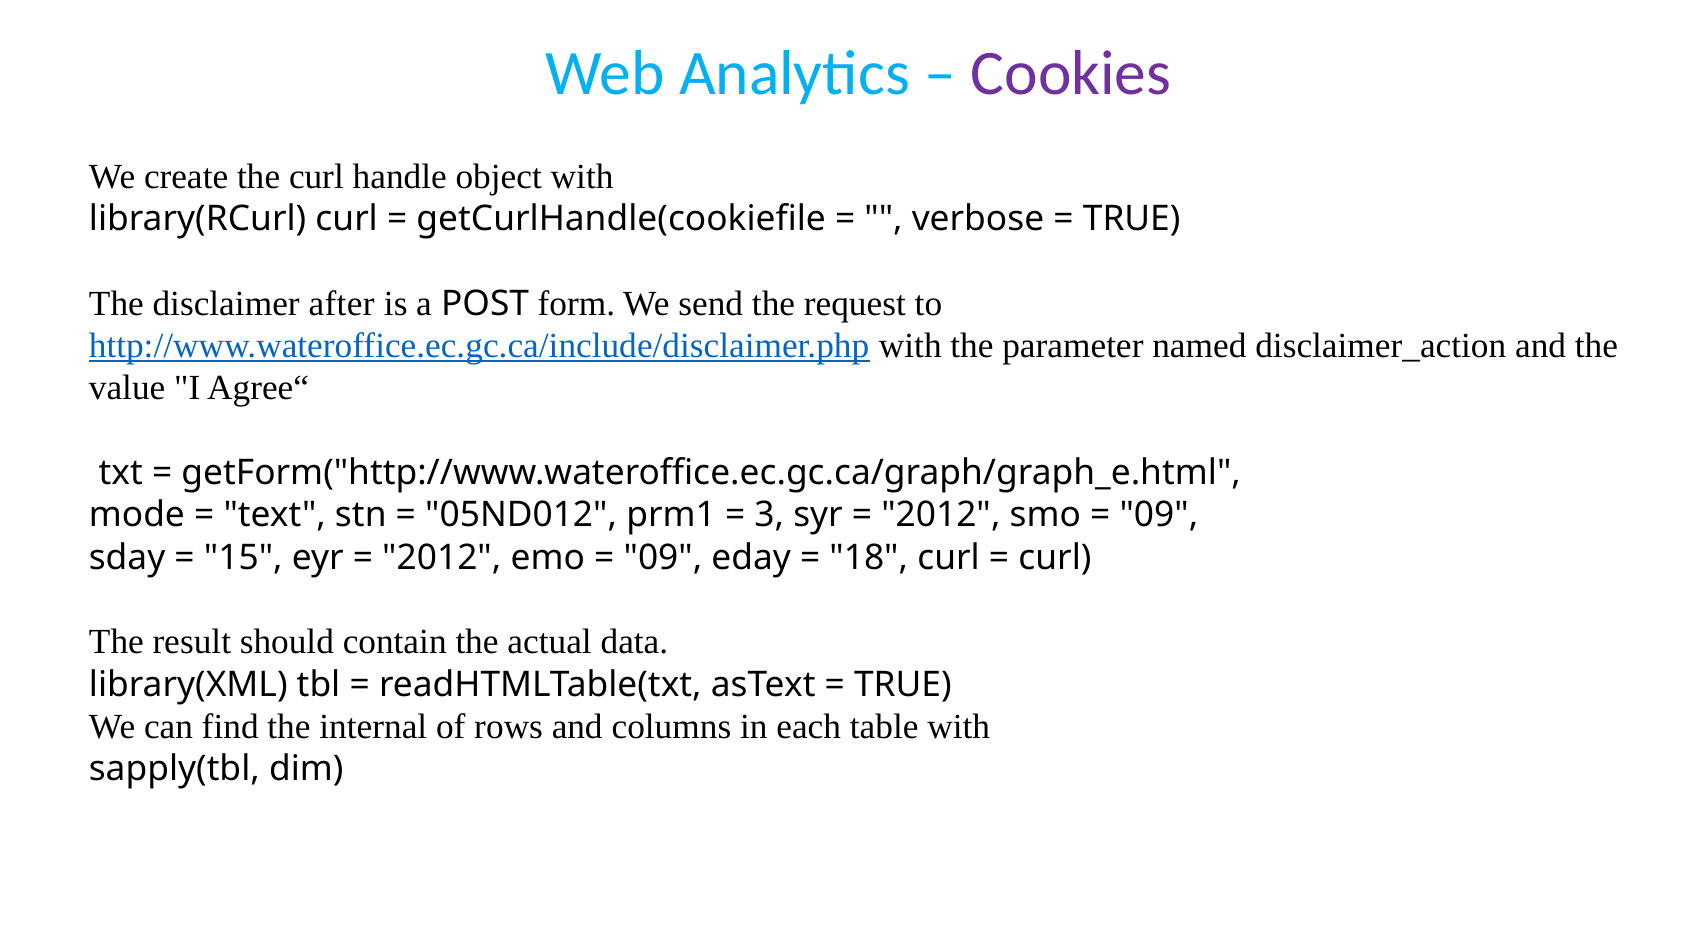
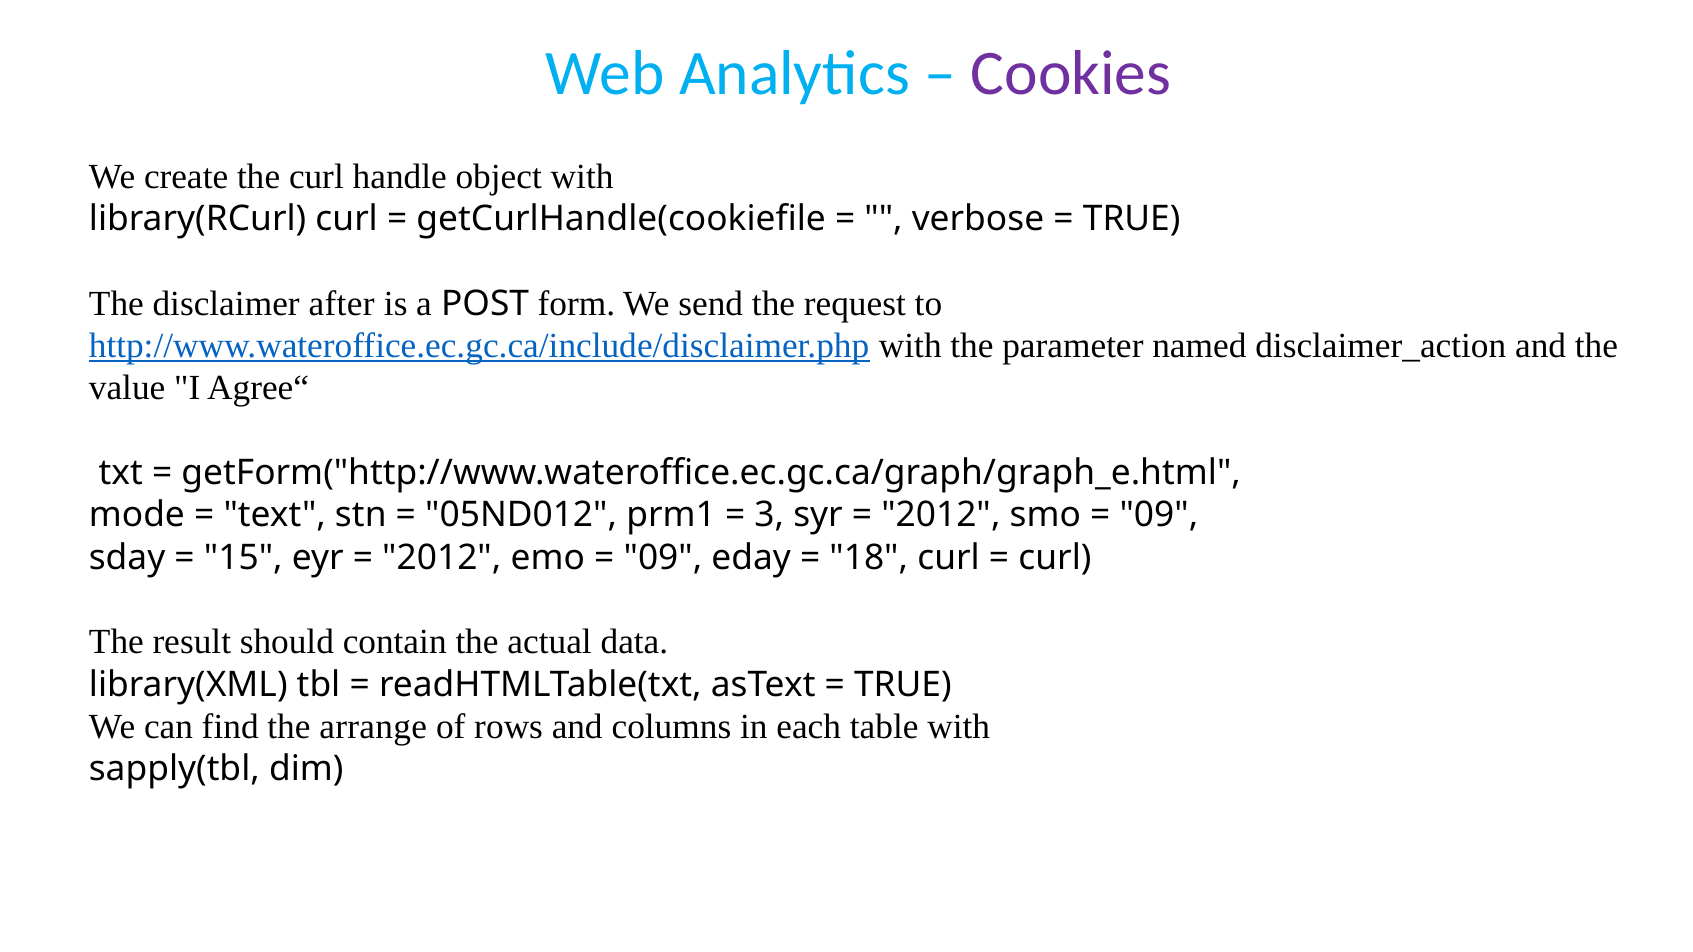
internal: internal -> arrange (373, 727)
